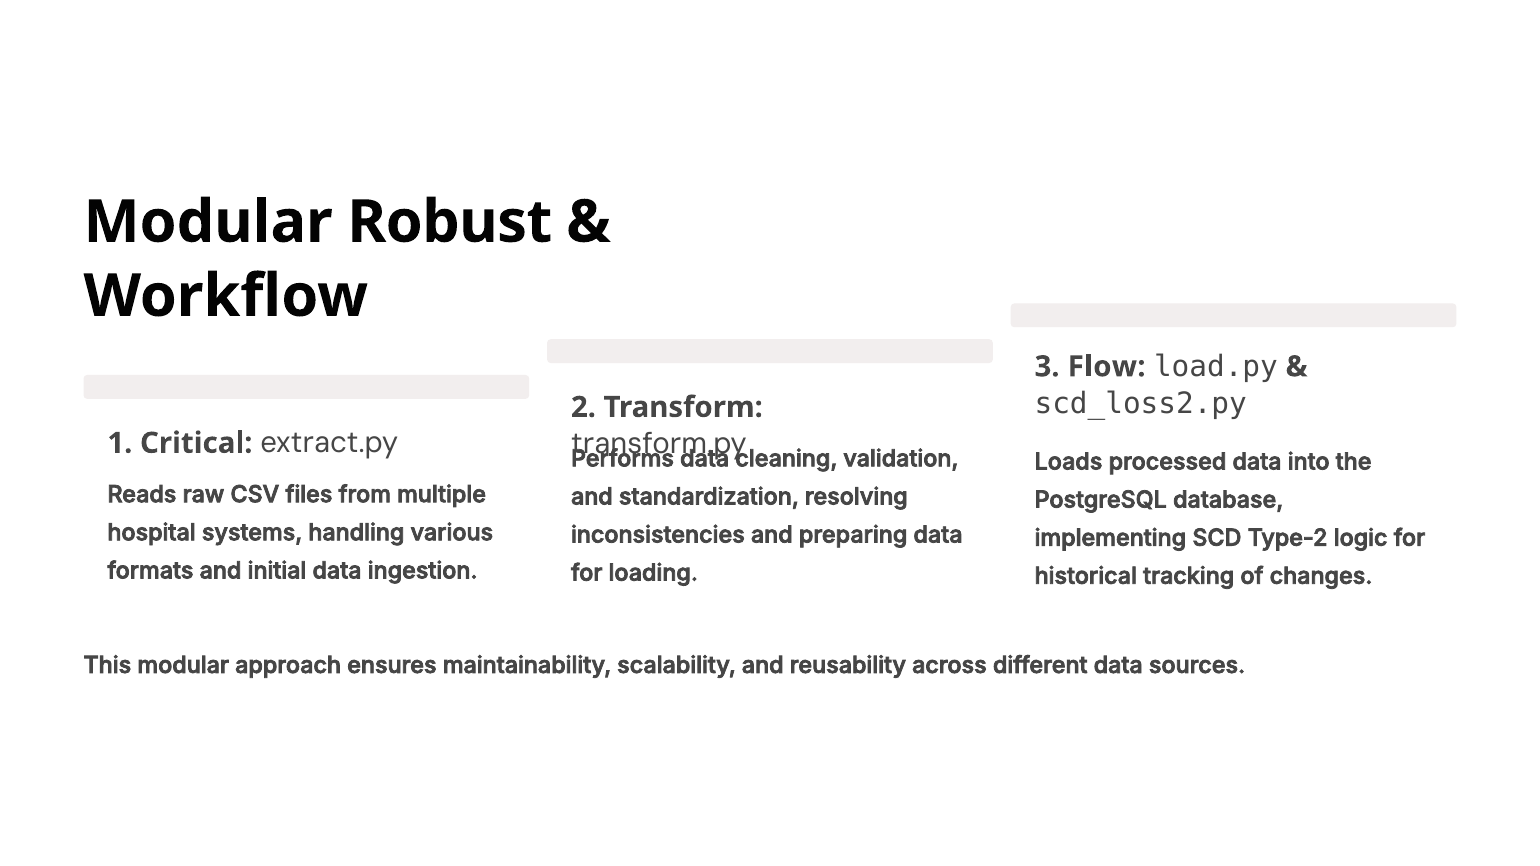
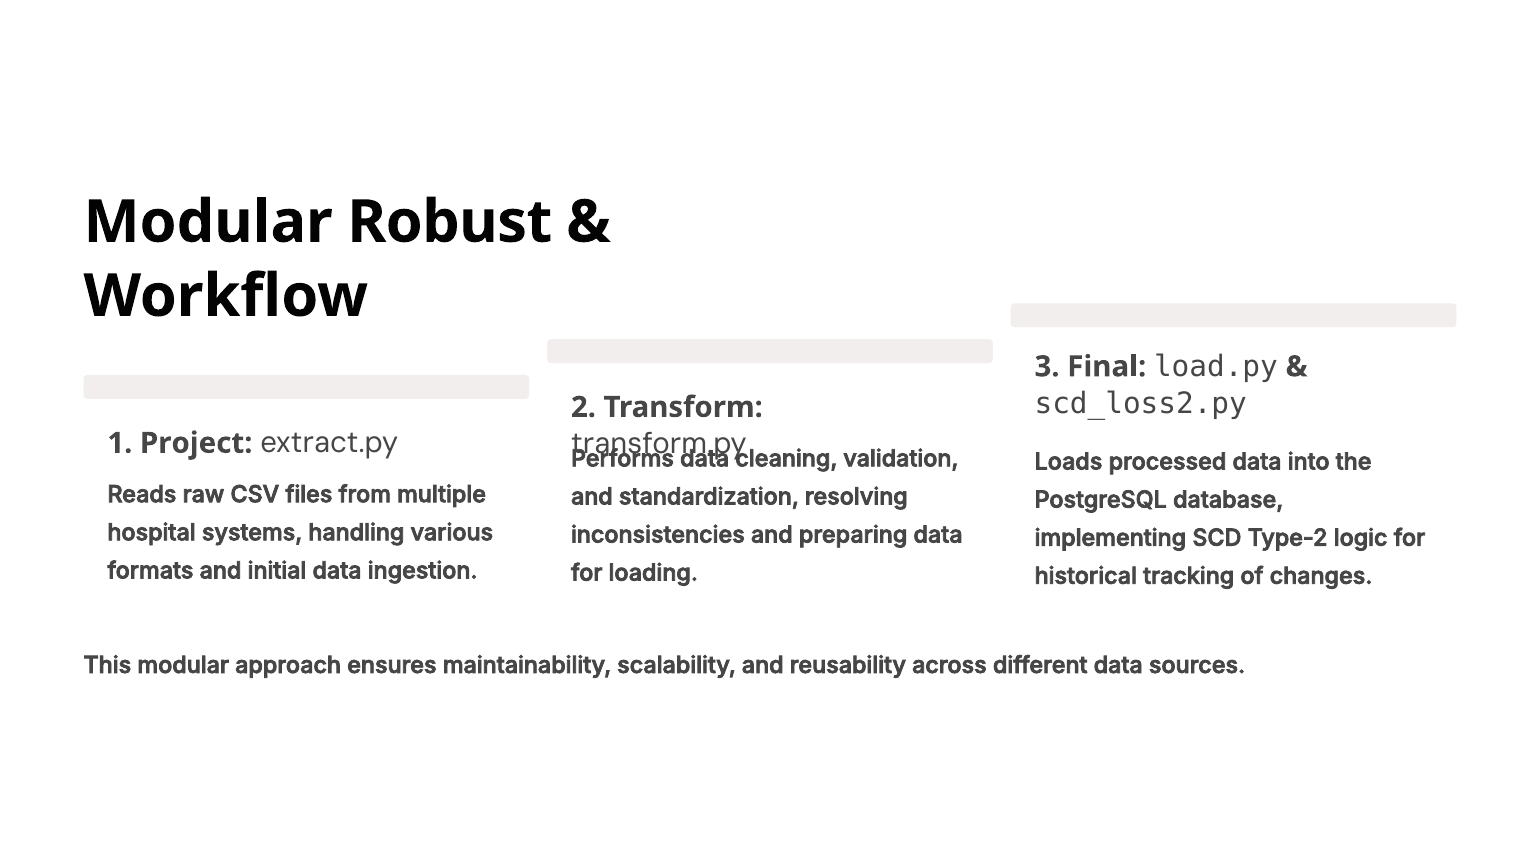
Flow: Flow -> Final (1107, 367)
Critical: Critical -> Project (196, 443)
